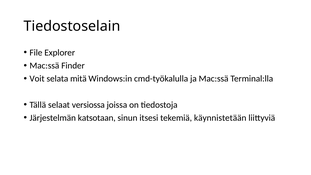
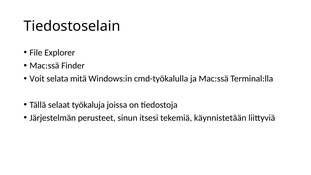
versiossa: versiossa -> työkaluja (88, 105)
katsotaan: katsotaan -> perusteet (97, 118)
